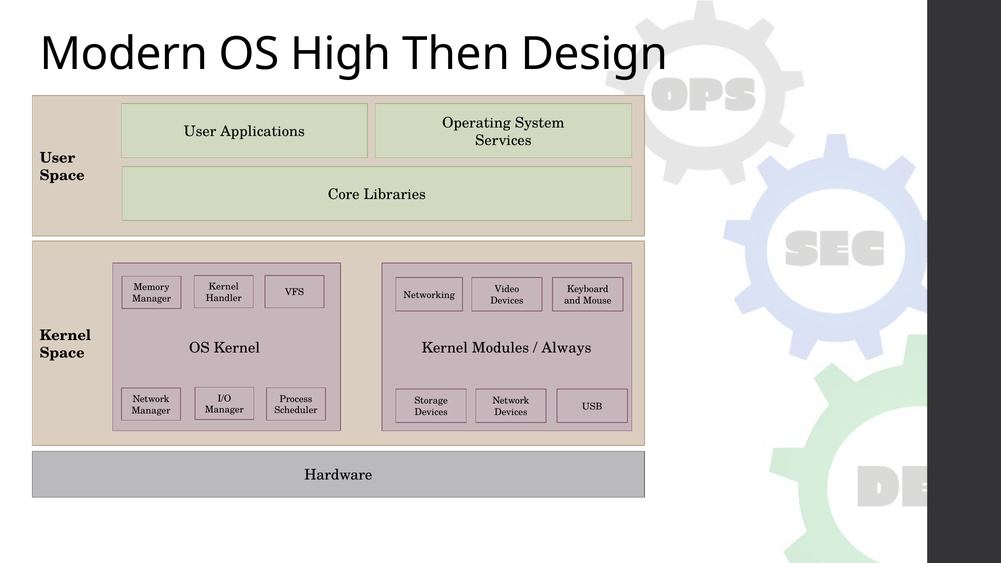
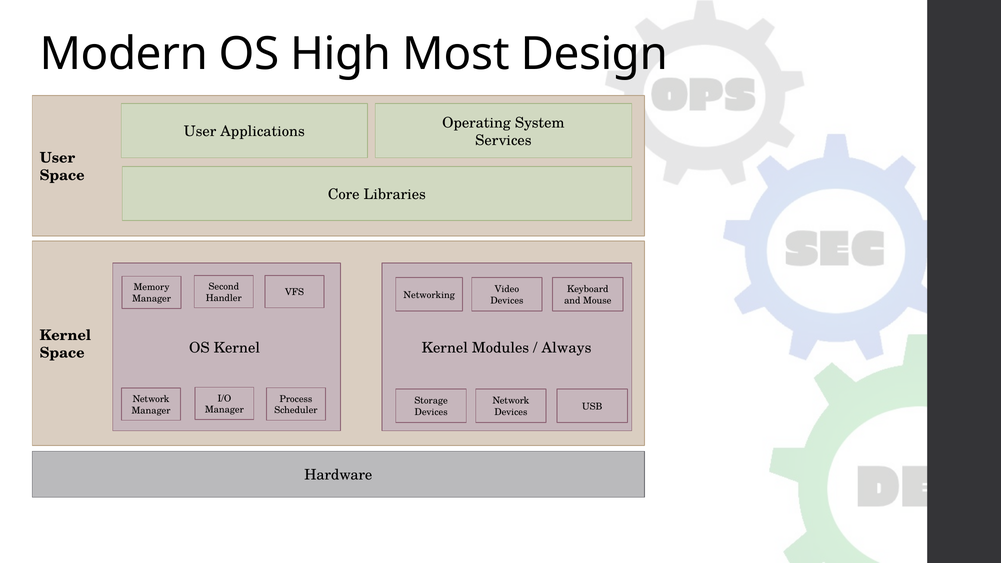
Then: Then -> Most (456, 54)
Kernel: Kernel -> Second (224, 287)
